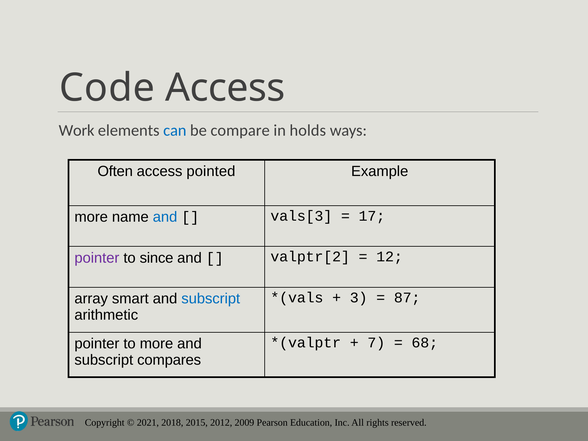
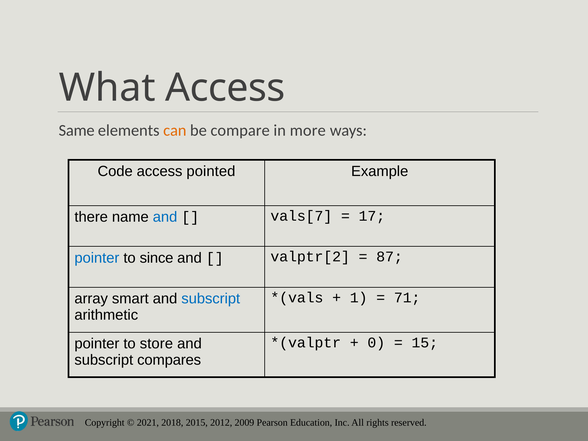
Code: Code -> What (107, 88)
Work: Work -> Same (77, 130)
can colour: blue -> orange (175, 130)
holds: holds -> more (308, 130)
Often: Often -> Code (115, 171)
more: more -> there (91, 217)
vals[3: vals[3 -> vals[7 (301, 216)
pointer colour: purple -> blue (97, 258)
12: 12 -> 87 (390, 257)
3: 3 -> 1 (359, 298)
87: 87 -> 71 (407, 298)
to more: more -> store (156, 344)
7: 7 -> 0 (376, 343)
68: 68 -> 15 (425, 343)
